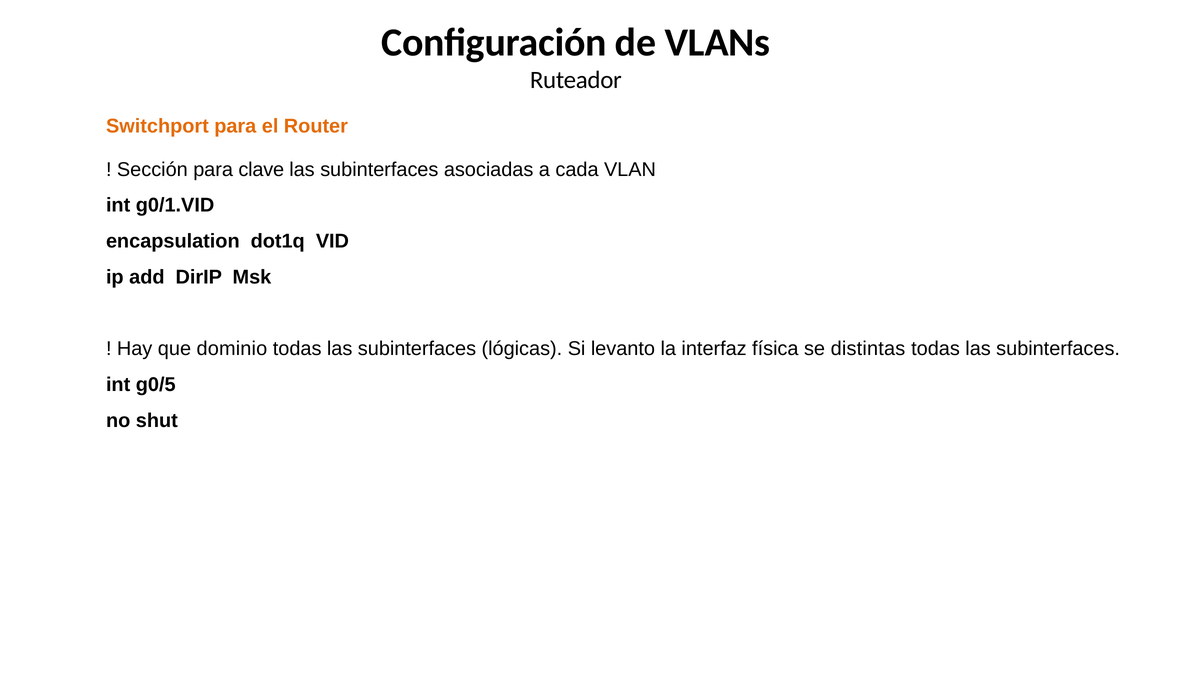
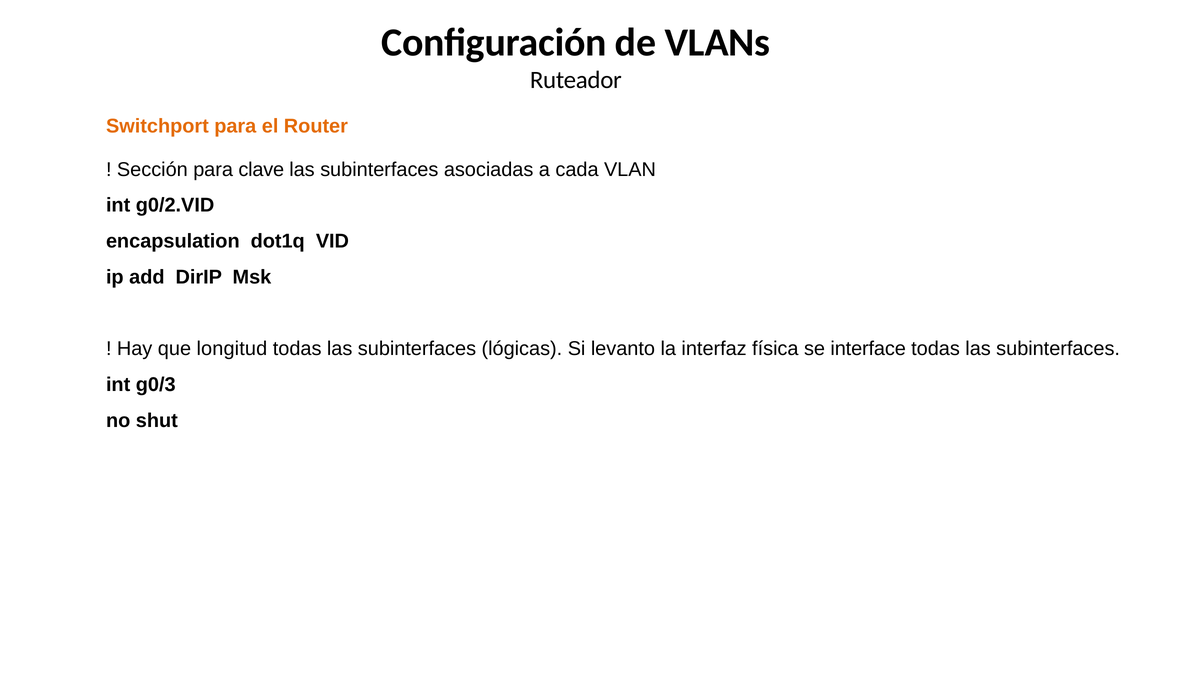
g0/1.VID: g0/1.VID -> g0/2.VID (175, 205)
dominio: dominio -> longitud (232, 349)
distintas: distintas -> interface (868, 349)
g0/5: g0/5 -> g0/3 (156, 385)
